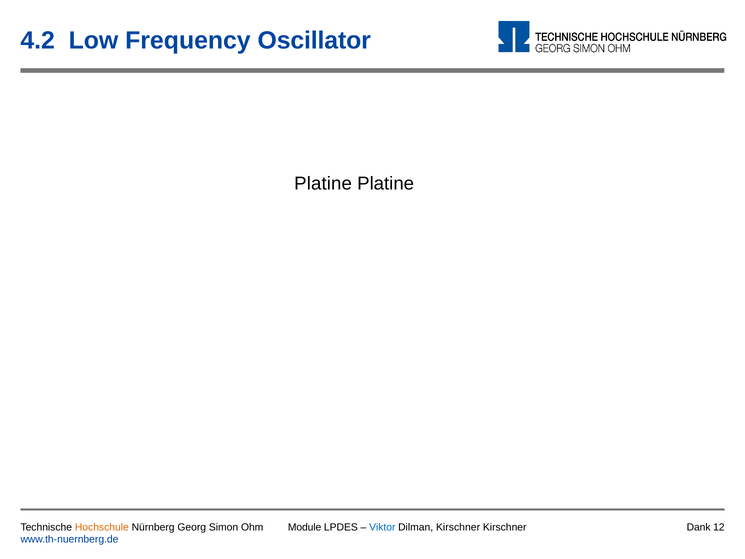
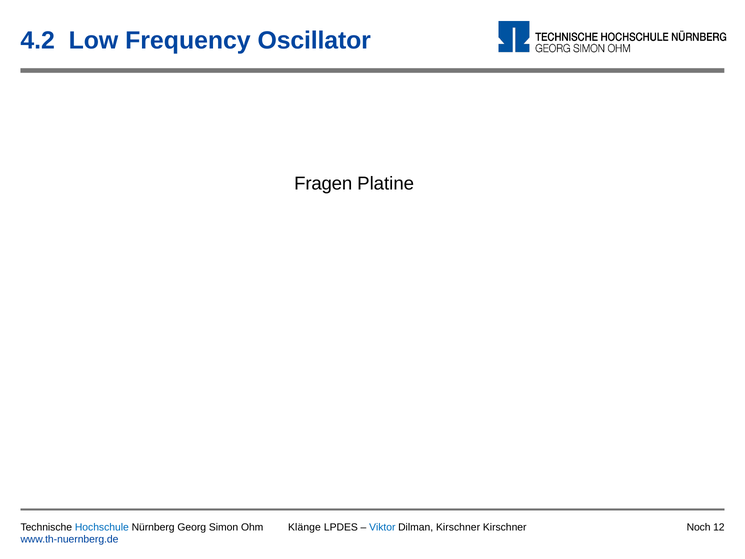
Platine: Platine -> Fragen (323, 184)
Hochschule colour: orange -> blue (102, 527)
Module: Module -> Klänge (304, 527)
Dank: Dank -> Noch (699, 527)
